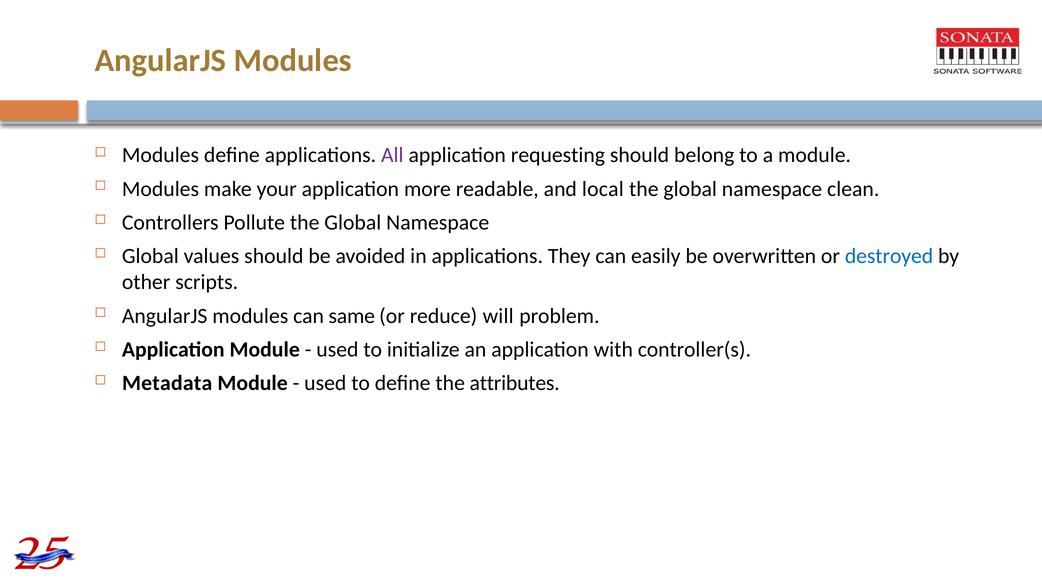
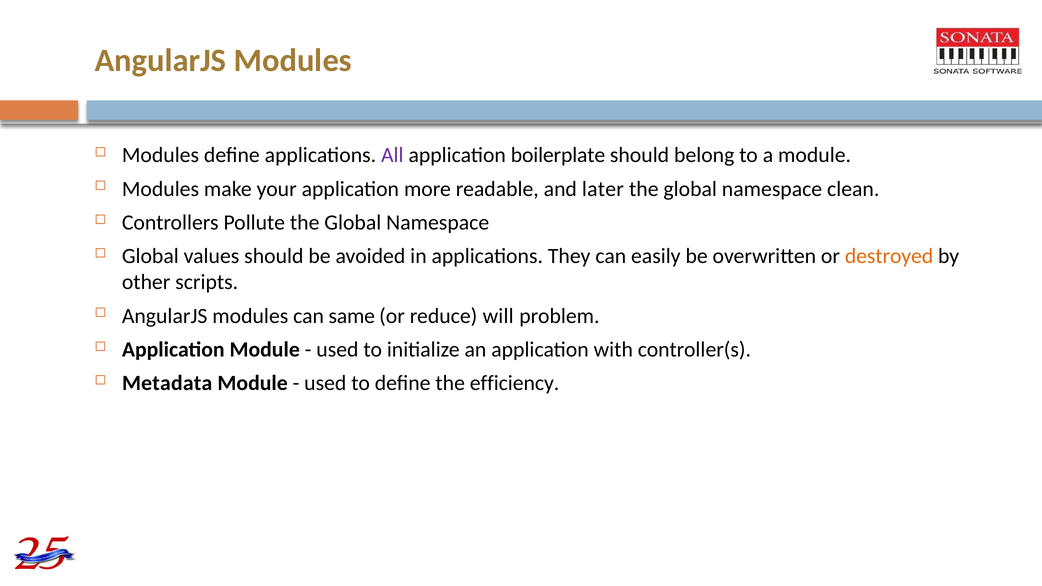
requesting: requesting -> boilerplate (558, 155)
local: local -> later (603, 189)
destroyed colour: blue -> orange (889, 256)
attributes: attributes -> efficiency (515, 383)
